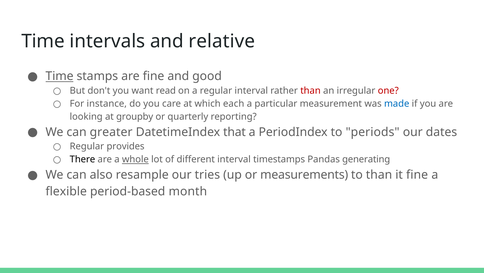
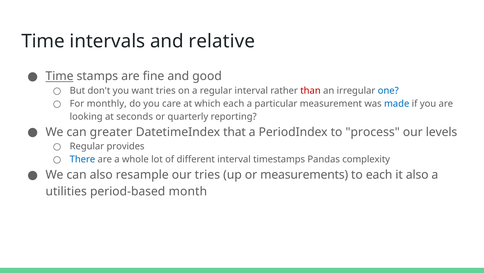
want read: read -> tries (166, 91)
one colour: red -> blue (388, 91)
instance: instance -> monthly (107, 103)
groupby: groupby -> seconds (135, 116)
periods: periods -> process (373, 132)
dates: dates -> levels (442, 132)
There colour: black -> blue (82, 159)
whole underline: present -> none (135, 159)
generating: generating -> complexity (366, 159)
to than: than -> each (379, 174)
it fine: fine -> also (417, 174)
flexible: flexible -> utilities (66, 191)
